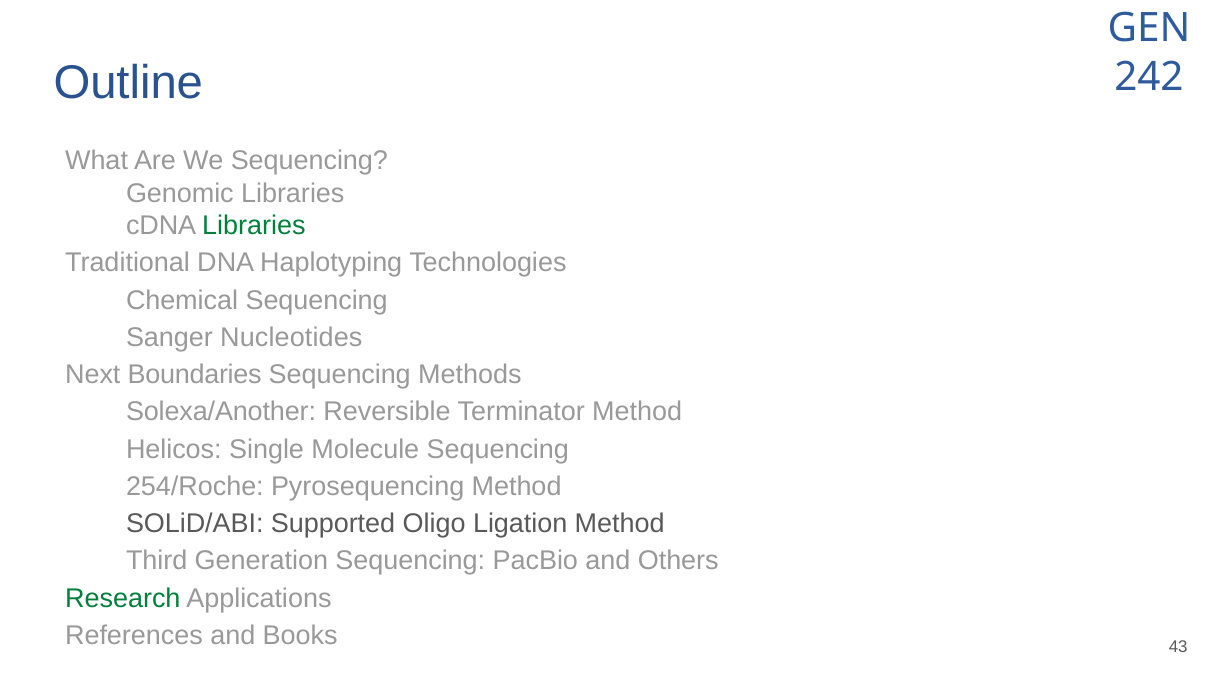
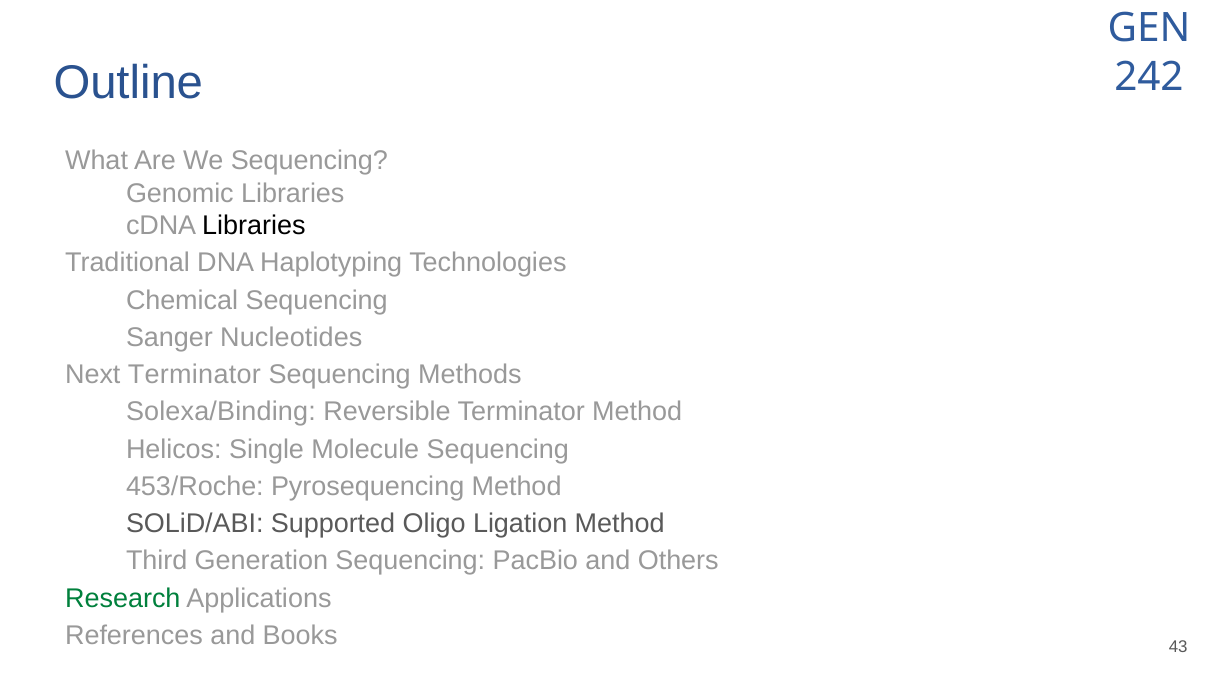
Libraries colour: green -> black (254, 226)
Next Boundaries: Boundaries -> Terminator (194, 375)
Solexa/Another: Solexa/Another -> Solexa/Binding (221, 412)
254/Roche: 254/Roche -> 453/Roche (195, 486)
